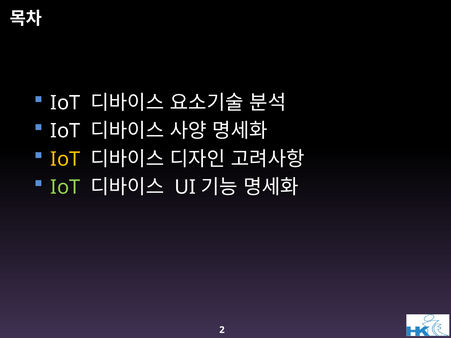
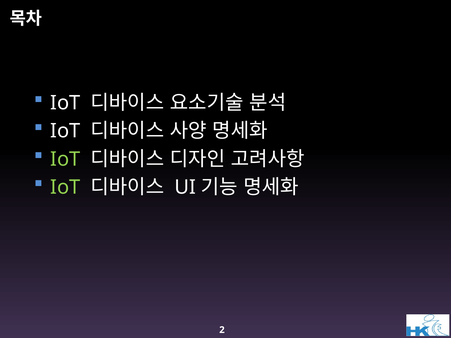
IoT colour: yellow -> light green (65, 159)
